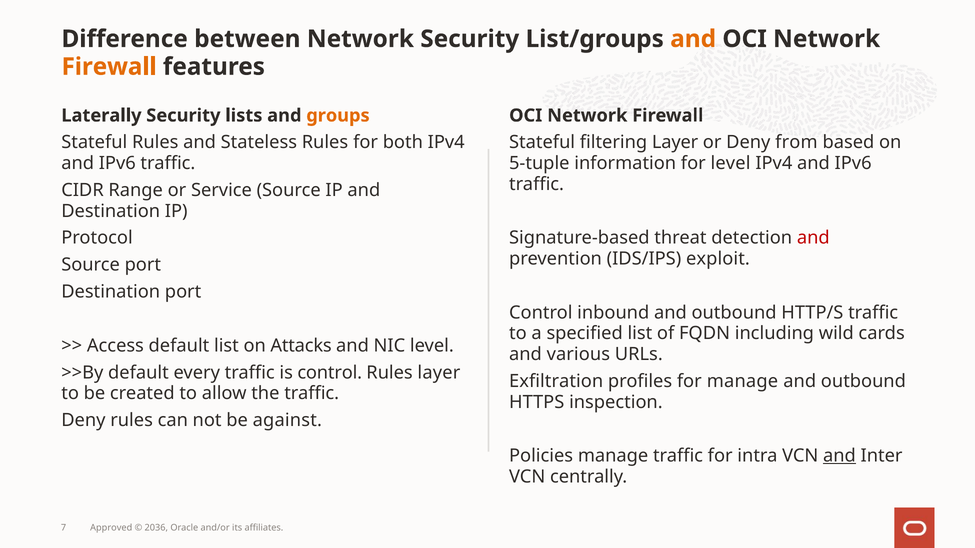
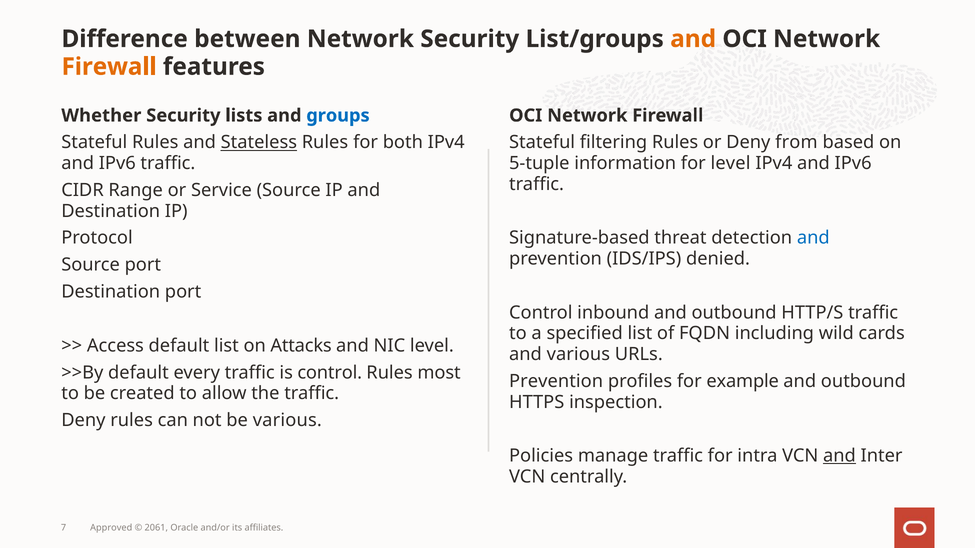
Laterally: Laterally -> Whether (101, 116)
groups colour: orange -> blue (338, 116)
Stateless underline: none -> present (259, 143)
filtering Layer: Layer -> Rules (675, 143)
and colour: red -> blue (813, 238)
exploit: exploit -> denied (718, 259)
Rules layer: layer -> most (439, 373)
Exfiltration: Exfiltration -> Prevention (556, 381)
for manage: manage -> example (743, 381)
be against: against -> various (287, 421)
2036: 2036 -> 2061 (156, 528)
